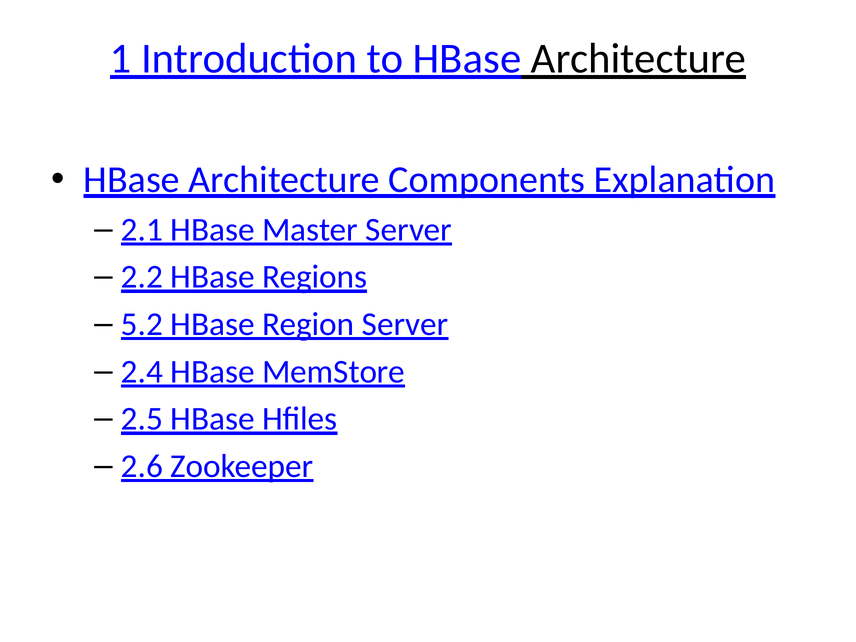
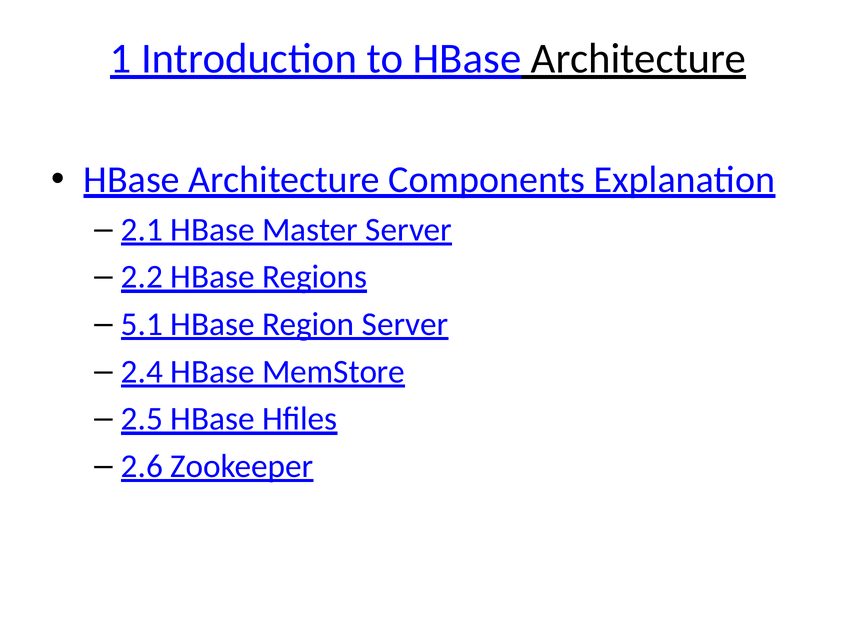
5.2: 5.2 -> 5.1 (142, 324)
